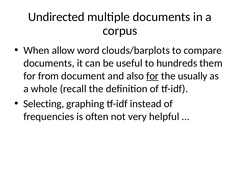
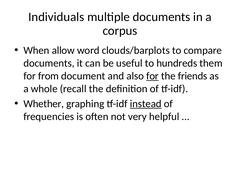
Undirected: Undirected -> Individuals (56, 17)
usually: usually -> friends (193, 76)
Selecting: Selecting -> Whether (44, 104)
instead underline: none -> present (146, 104)
